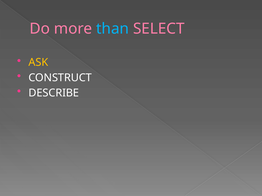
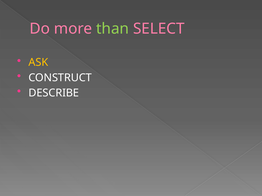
than colour: light blue -> light green (113, 29)
